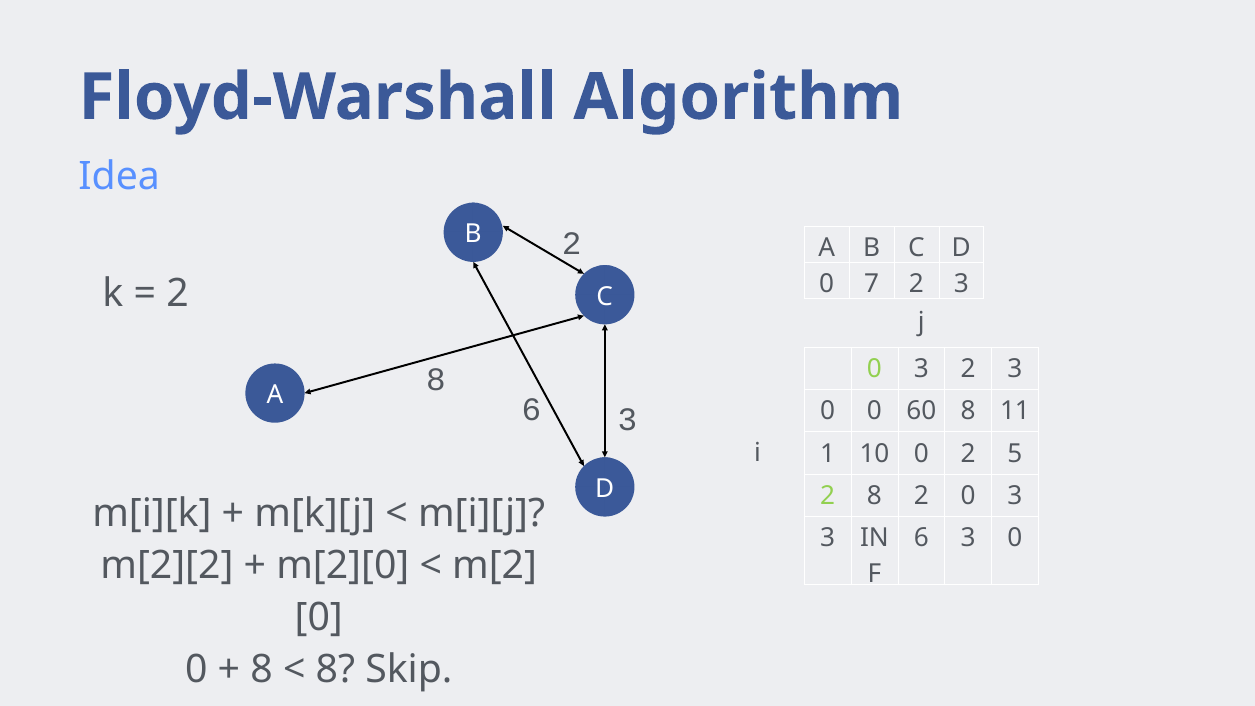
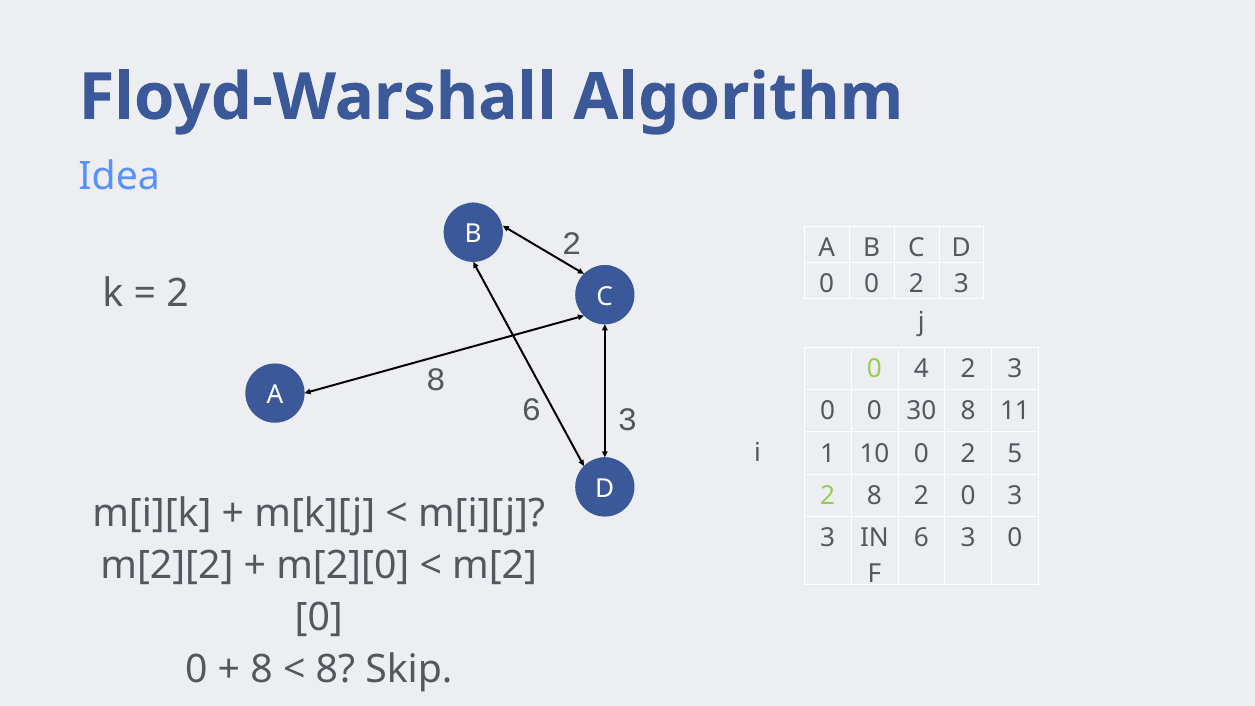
7: 7 -> 0 (872, 284)
3: 3 -> 4 (921, 369)
60: 60 -> 30 (921, 411)
